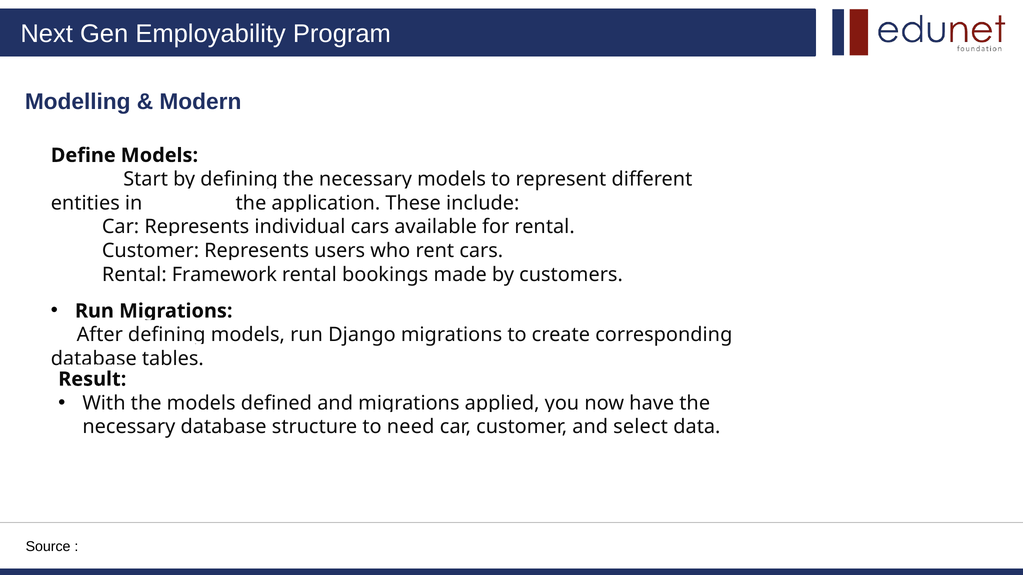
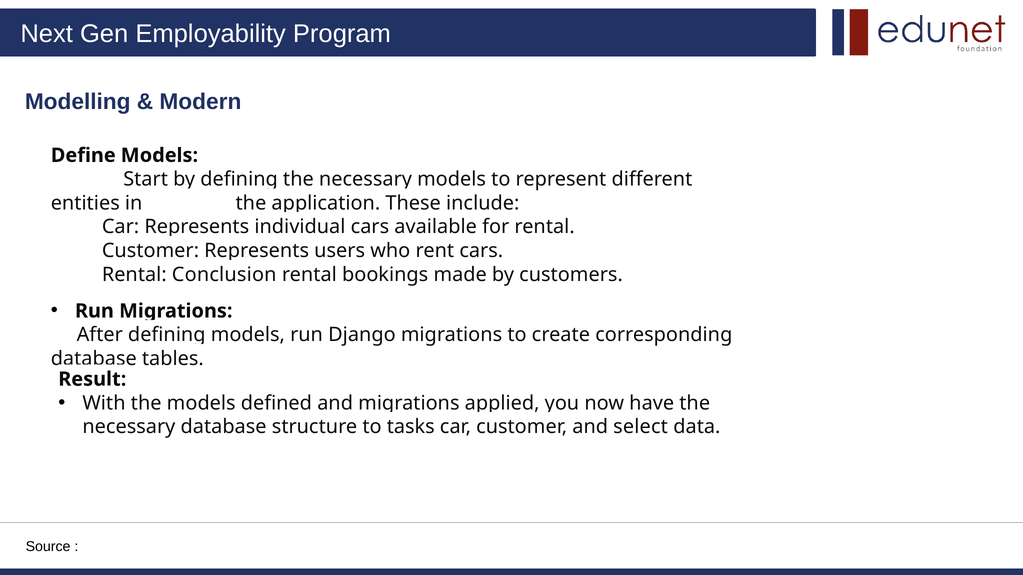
Framework: Framework -> Conclusion (224, 275)
need: need -> tasks (411, 427)
